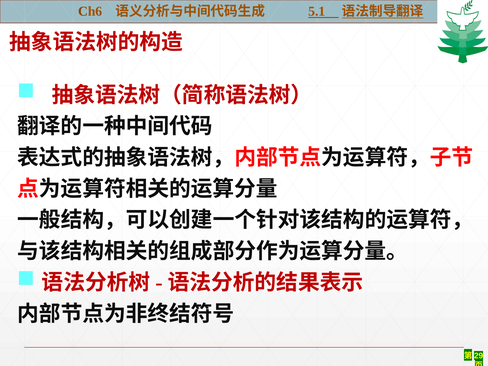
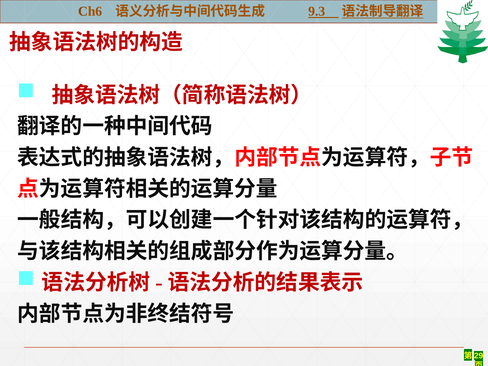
5.1: 5.1 -> 9.3 (317, 11)
